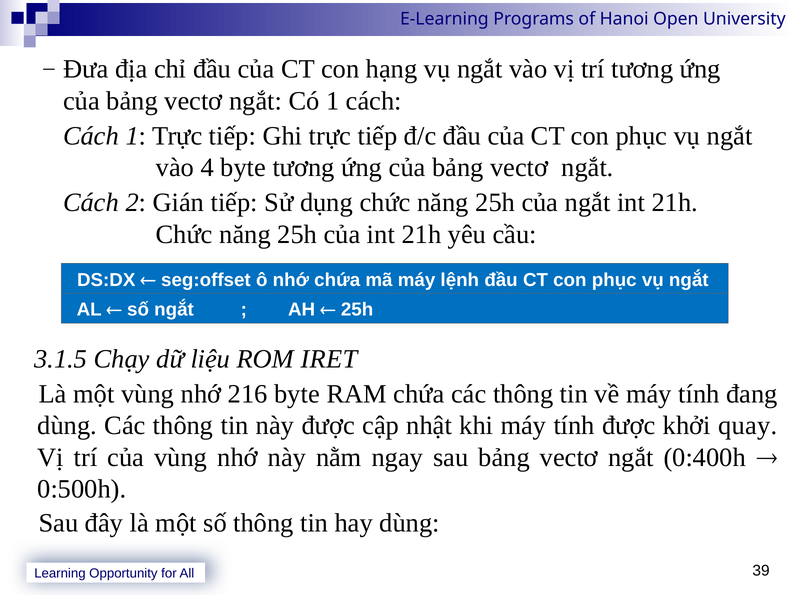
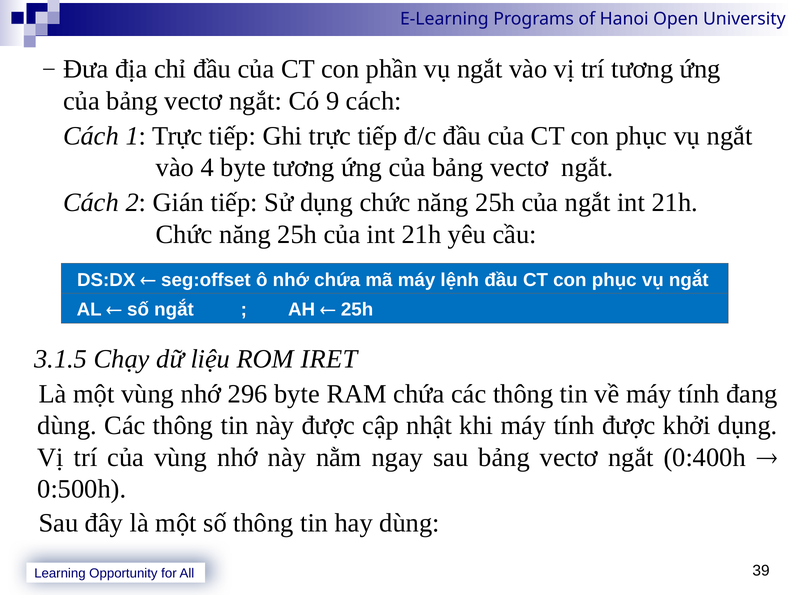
hạng: hạng -> phần (392, 69)
Có 1: 1 -> 9 (333, 101)
216: 216 -> 296 (248, 394)
khởi quay: quay -> dụng (748, 426)
